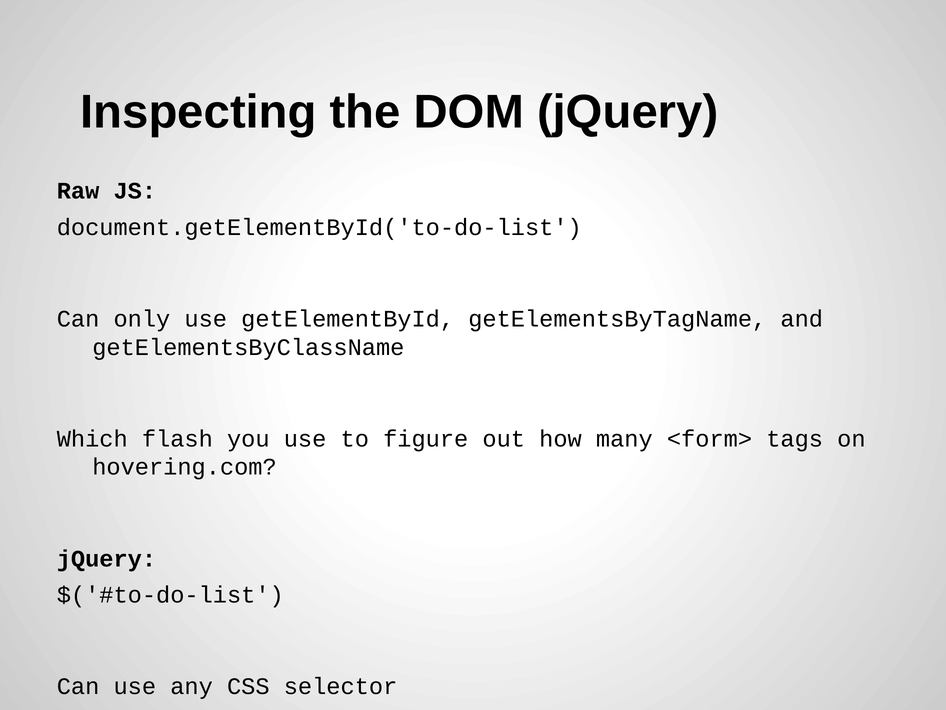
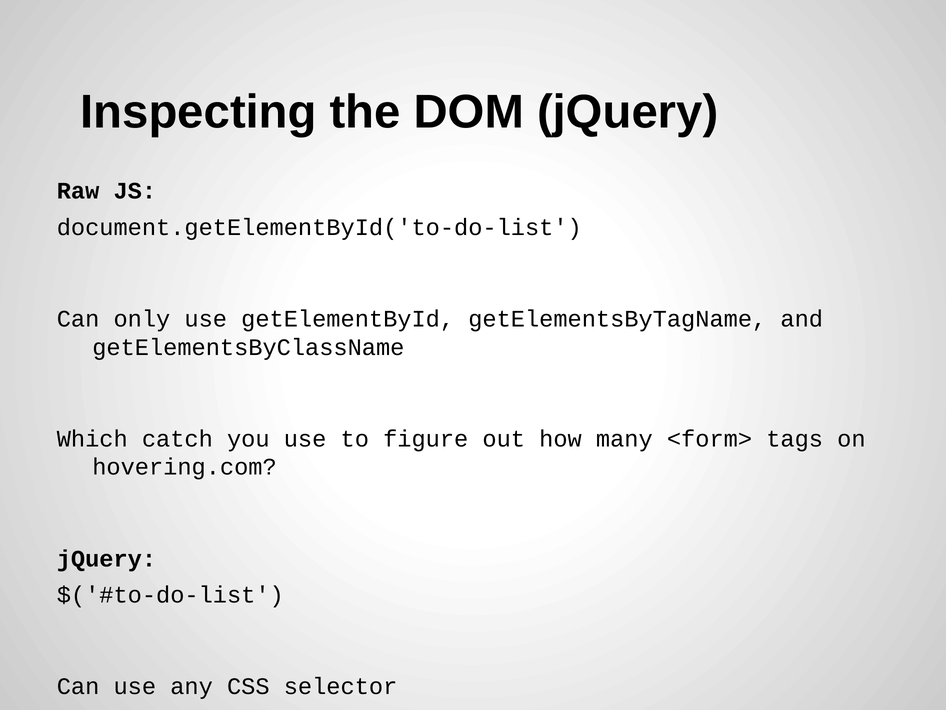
flash: flash -> catch (177, 438)
